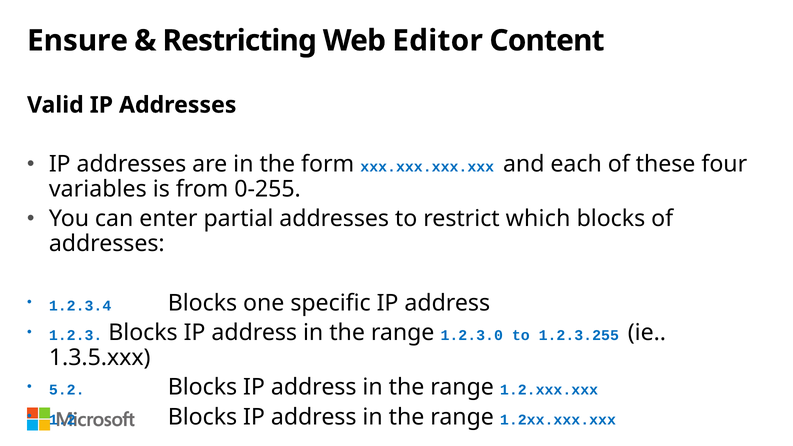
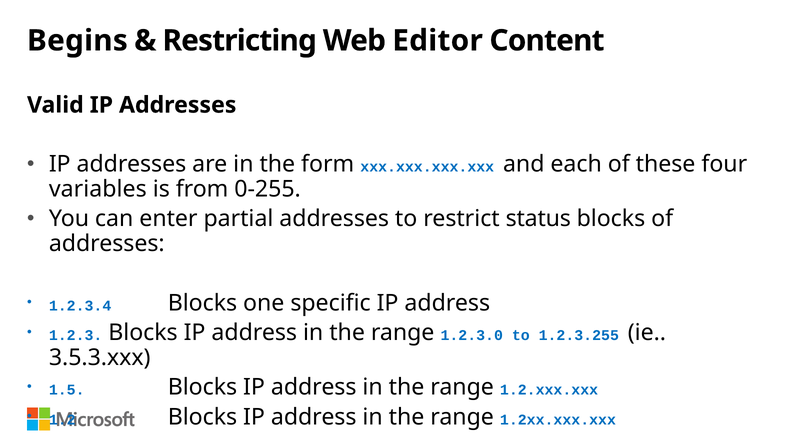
Ensure: Ensure -> Begins (77, 41)
which: which -> status (538, 219)
1.3.5.xxx: 1.3.5.xxx -> 3.5.3.xxx (100, 358)
5.2: 5.2 -> 1.5 (67, 390)
